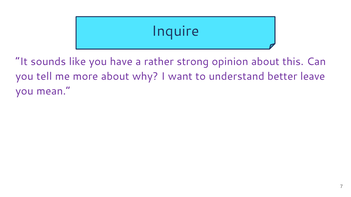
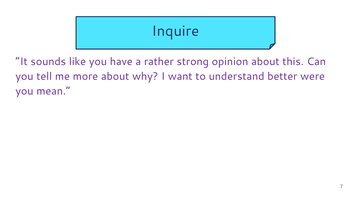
leave: leave -> were (313, 77)
